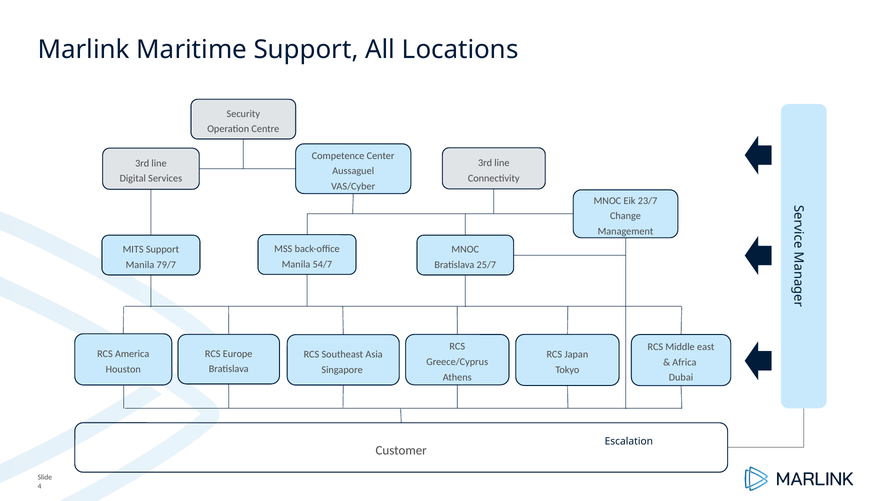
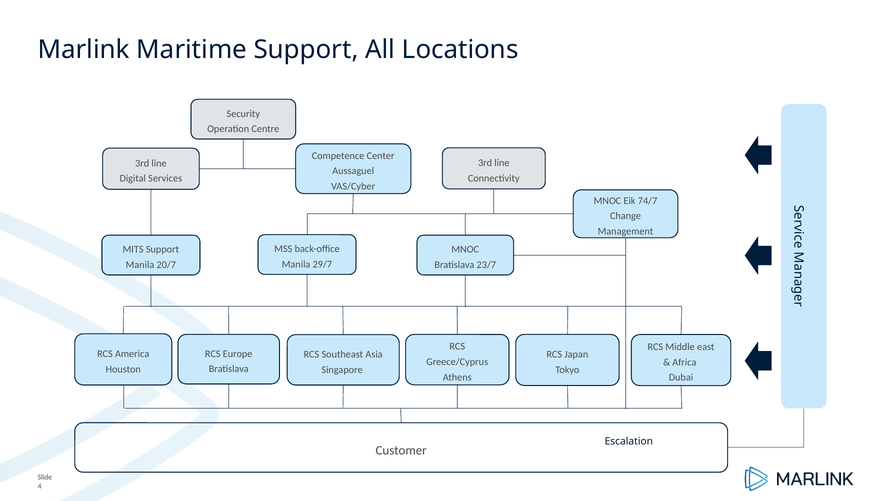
23/7: 23/7 -> 74/7 (648, 201)
54/7: 54/7 -> 29/7 (322, 265)
79/7: 79/7 -> 20/7 (166, 265)
25/7: 25/7 -> 23/7 (486, 265)
